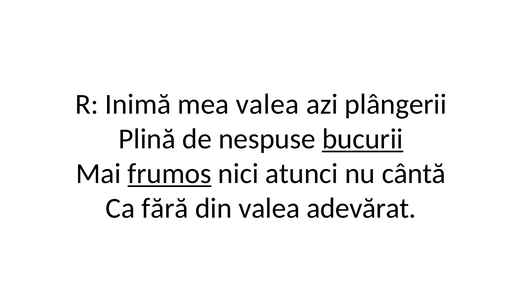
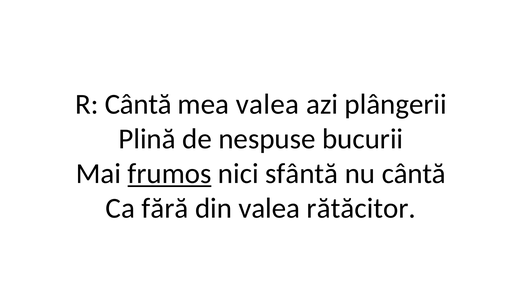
R Inimă: Inimă -> Cântă (138, 104)
bucurii underline: present -> none (363, 139)
atunci: atunci -> sfântă (302, 174)
adevărat: adevărat -> rătăcitor (361, 209)
